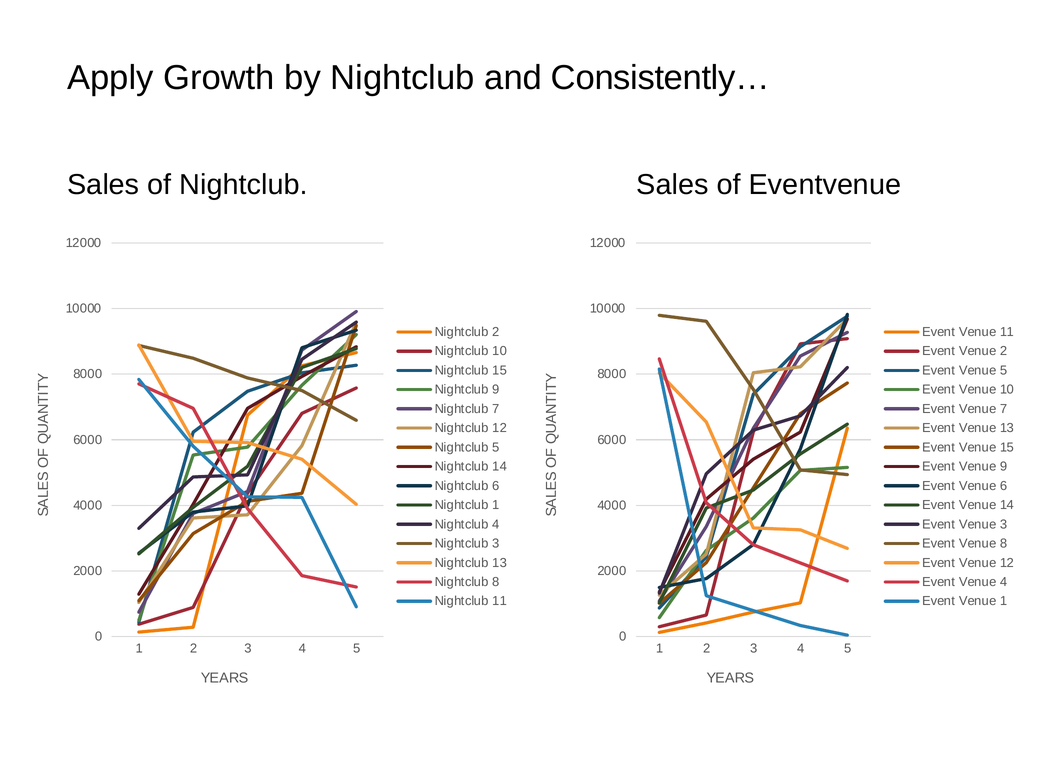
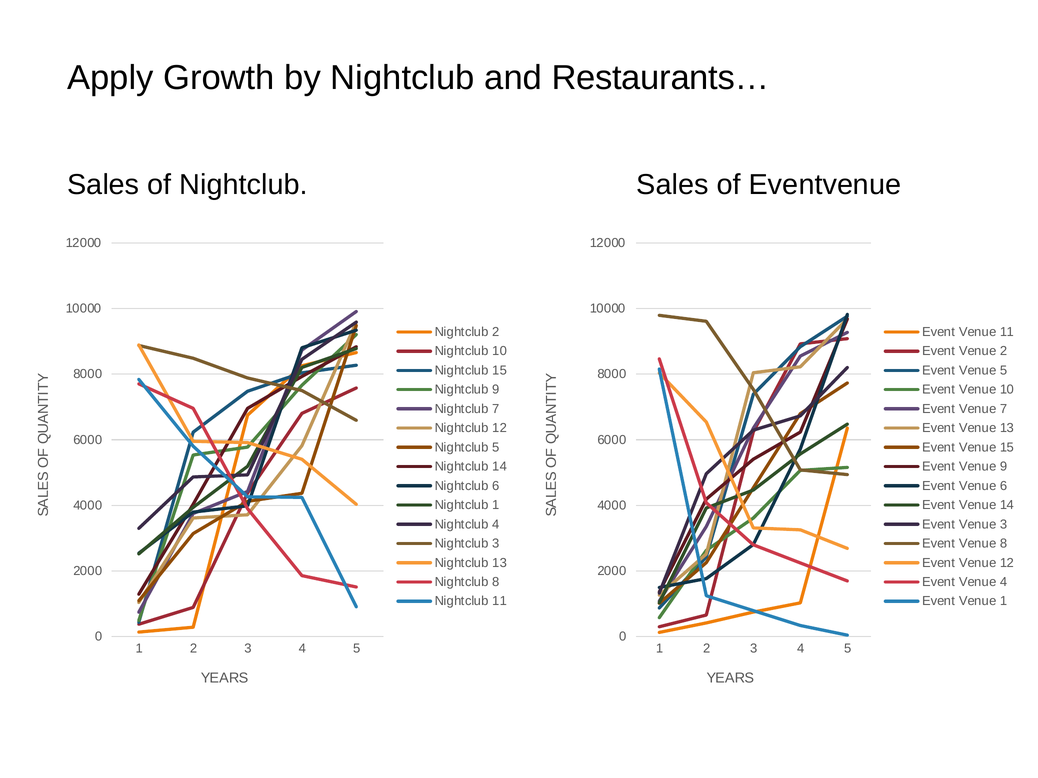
Consistently…: Consistently… -> Restaurants… (660, 78)
